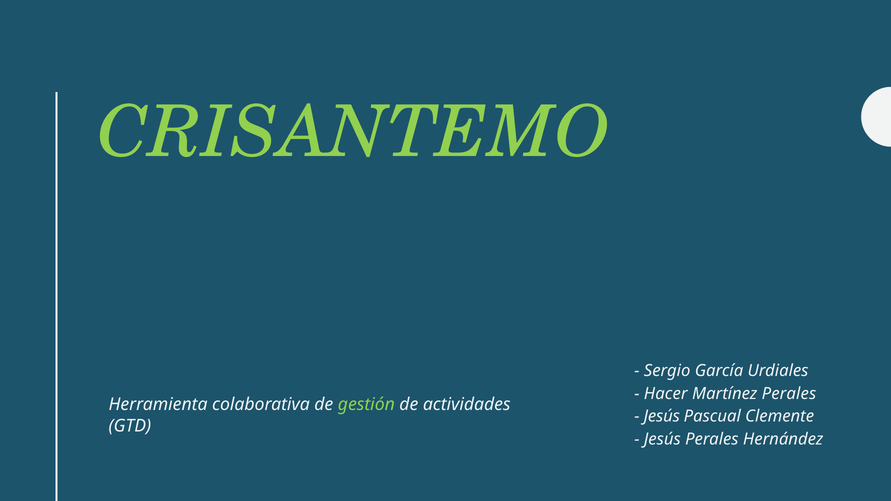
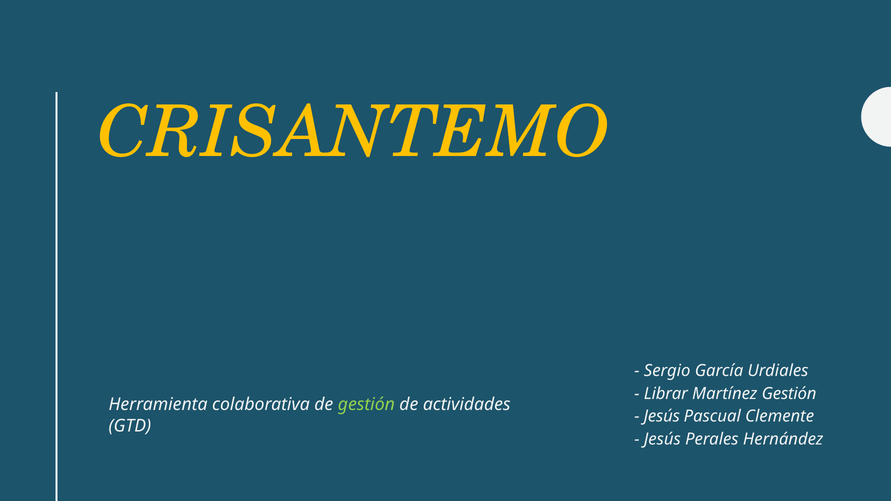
CRISANTEMO colour: light green -> yellow (354, 133)
Hacer: Hacer -> Librar (666, 394)
Martínez Perales: Perales -> Gestión (789, 394)
